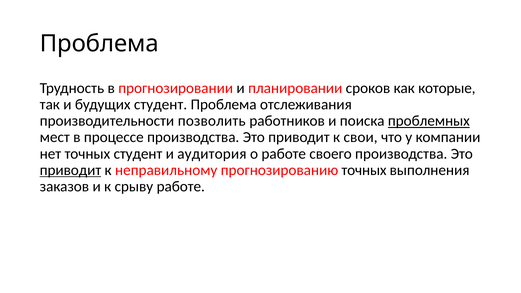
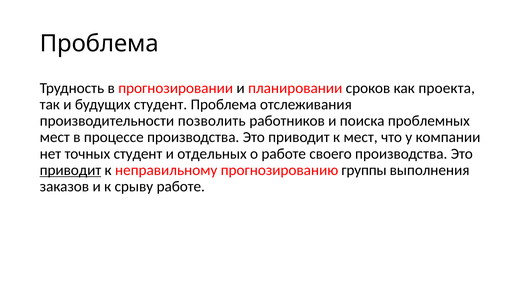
которые: которые -> проекта (447, 88)
проблемных underline: present -> none (429, 121)
к свои: свои -> мест (361, 137)
аудитория: аудитория -> отдельных (212, 154)
прогнозированию точных: точных -> группы (364, 170)
